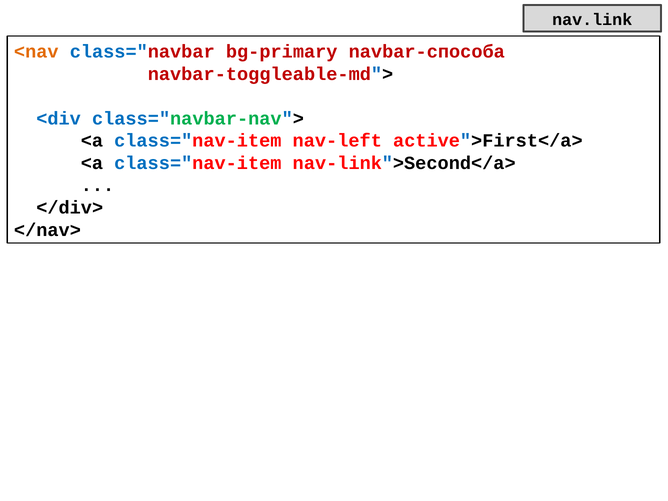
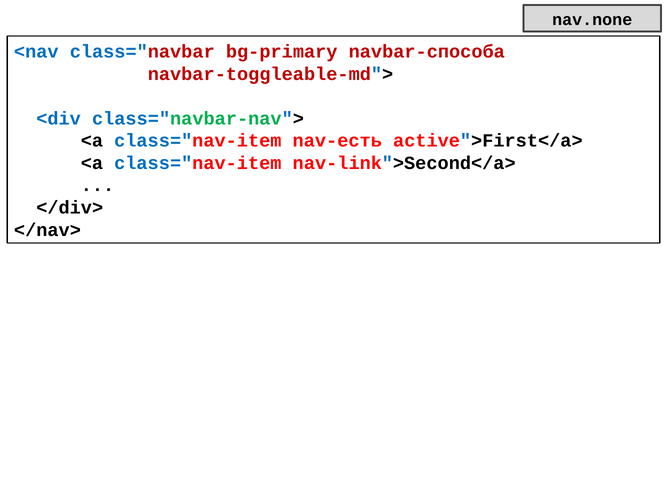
nav.link: nav.link -> nav.none (592, 20)
<nav colour: orange -> blue (36, 52)
nav-left: nav-left -> nav-есть (337, 141)
